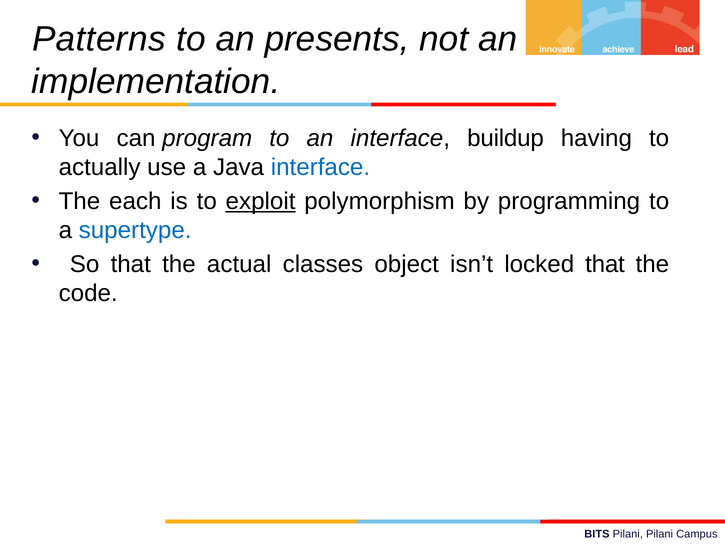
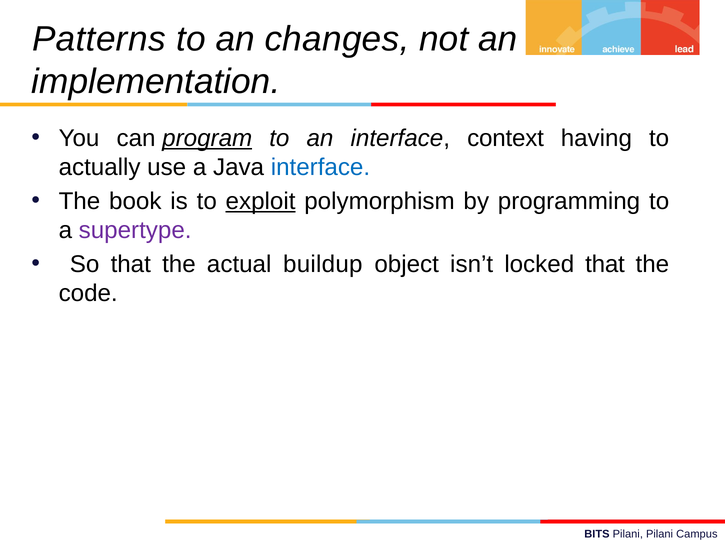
presents: presents -> changes (337, 39)
program underline: none -> present (207, 138)
buildup: buildup -> context (506, 138)
each: each -> book (135, 201)
supertype colour: blue -> purple (135, 230)
classes: classes -> buildup (323, 264)
